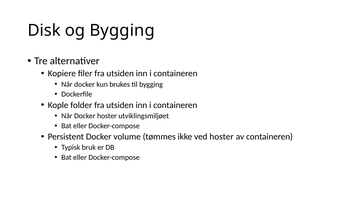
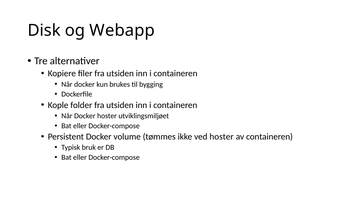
og Bygging: Bygging -> Webapp (122, 30)
